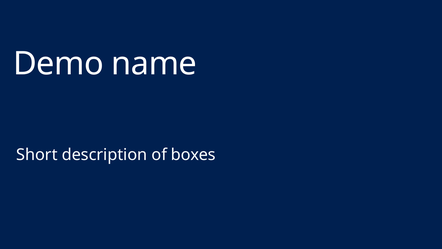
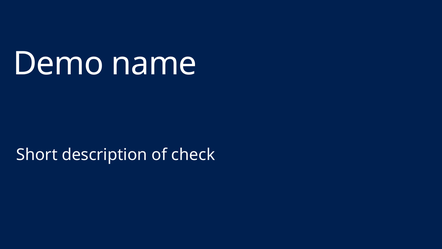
boxes: boxes -> check (193, 154)
